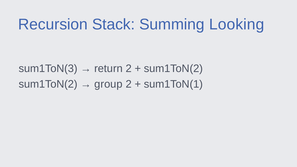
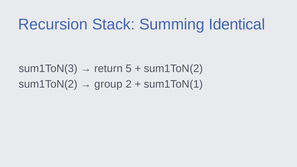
Looking: Looking -> Identical (237, 24)
return 2: 2 -> 5 (129, 69)
